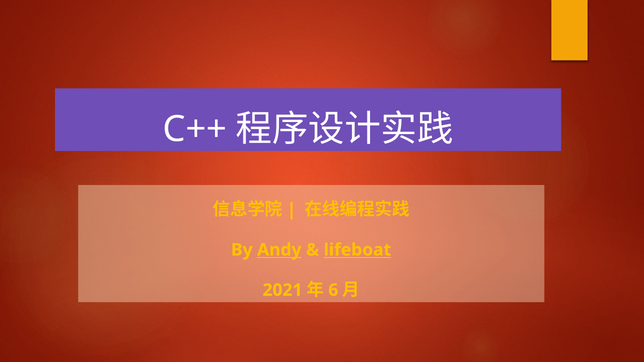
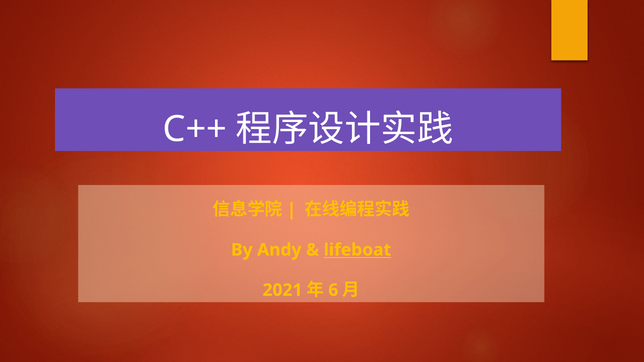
Andy underline: present -> none (279, 250)
